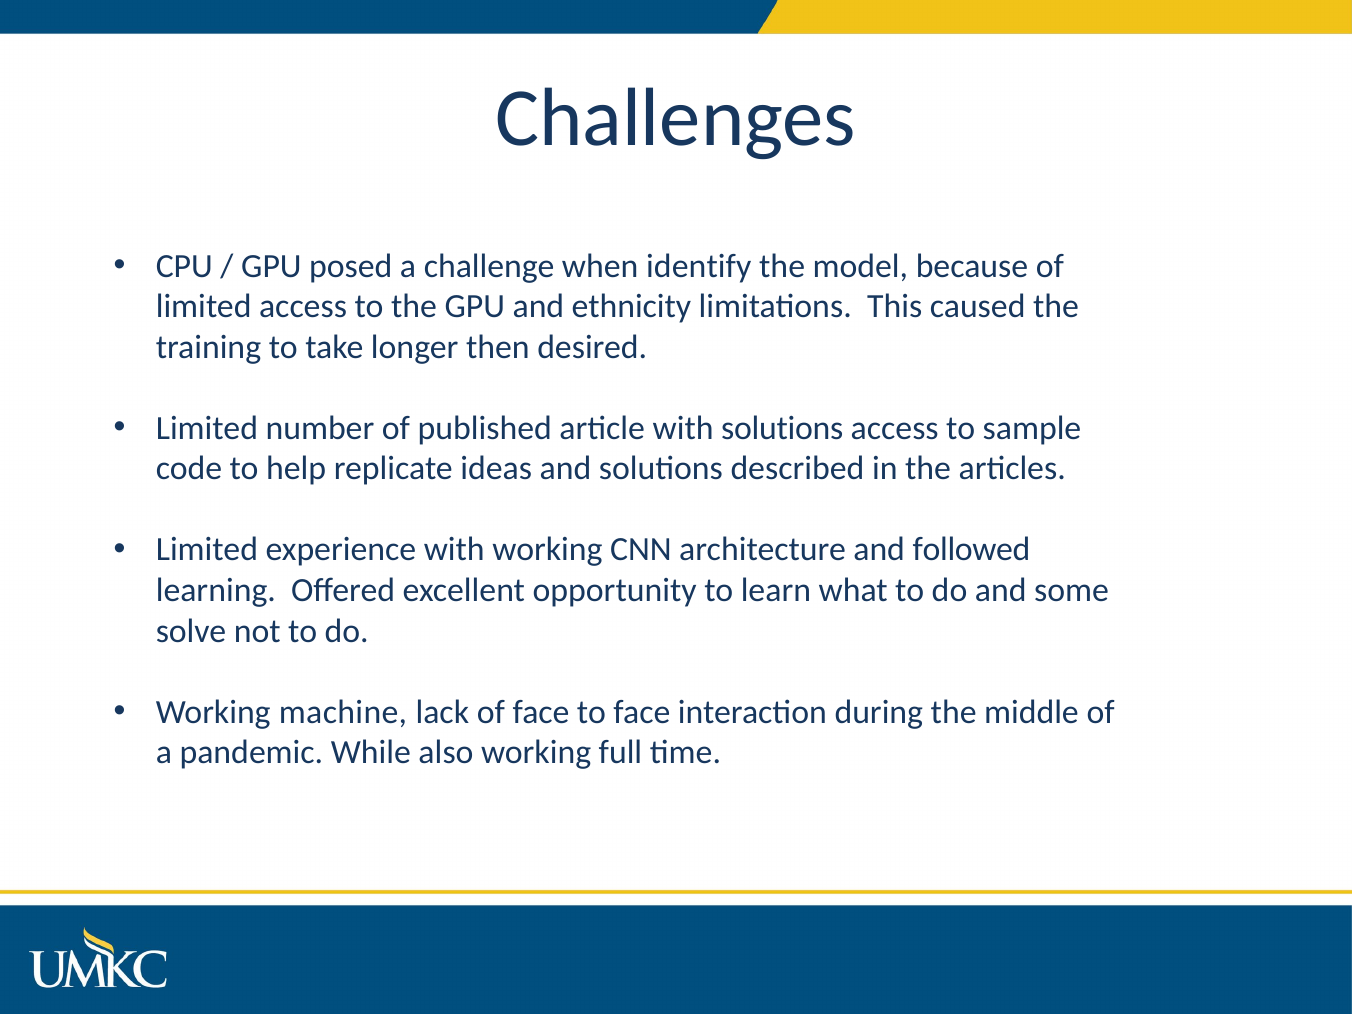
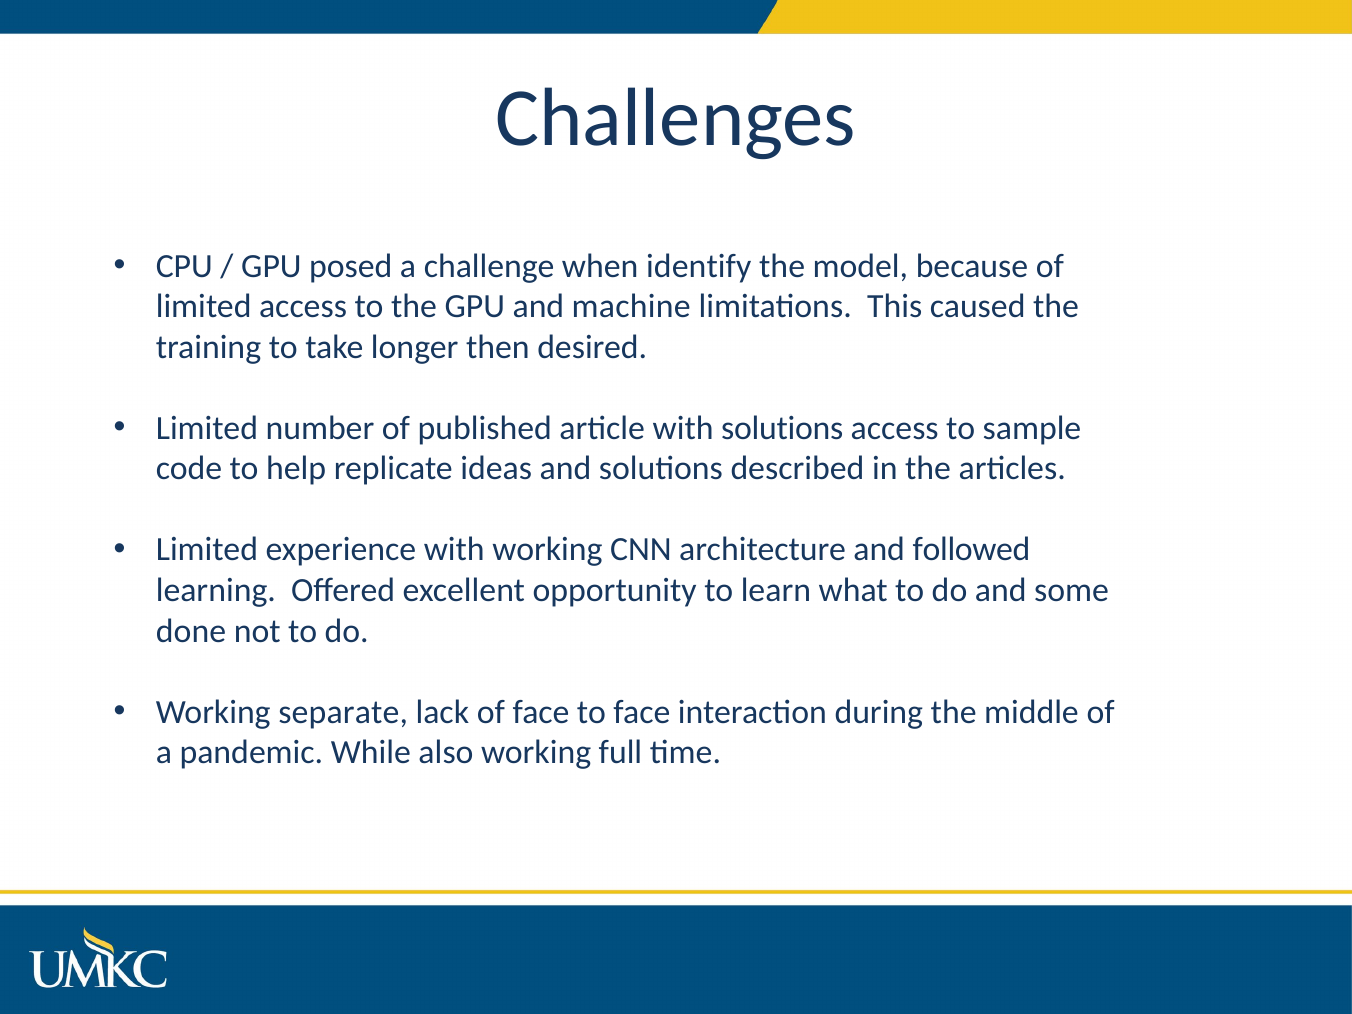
ethnicity: ethnicity -> machine (631, 306)
solve: solve -> done (191, 631)
machine: machine -> separate (343, 712)
